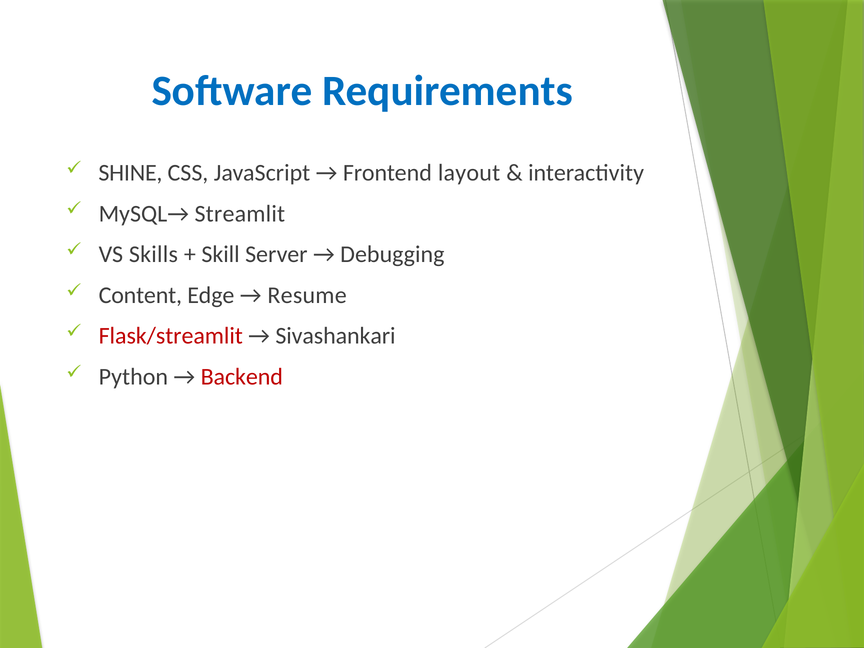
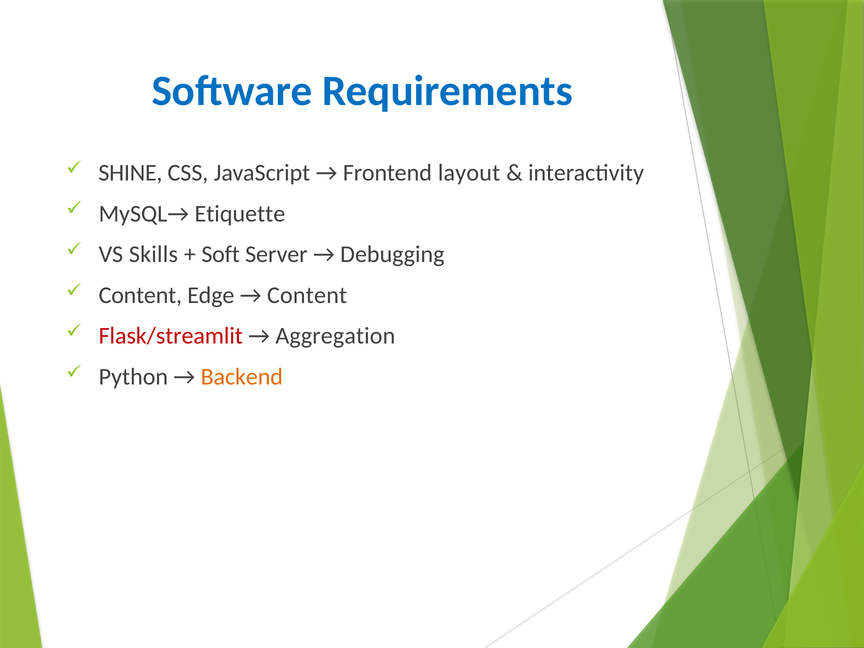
Streamlit: Streamlit -> Etiquette (240, 214)
Skill: Skill -> Soft (221, 254)
Resume: Resume -> Content (307, 295)
Sivashankari: Sivashankari -> Aggregation (335, 336)
Backend colour: red -> orange (242, 377)
